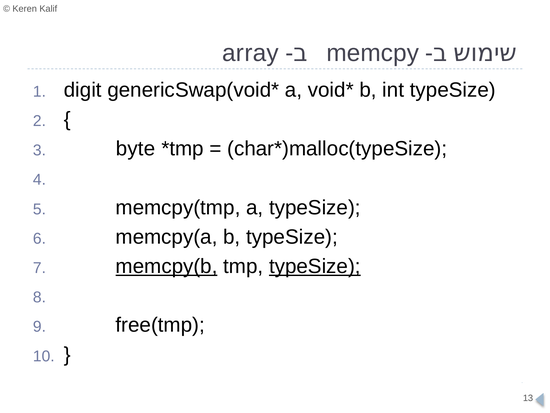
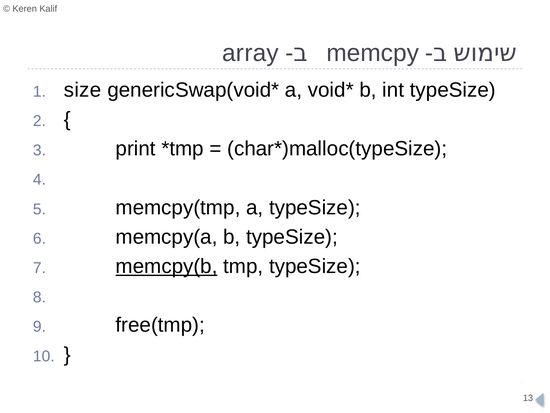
digit: digit -> size (83, 90)
byte: byte -> print (136, 149)
typeSize underline: present -> none (315, 266)
